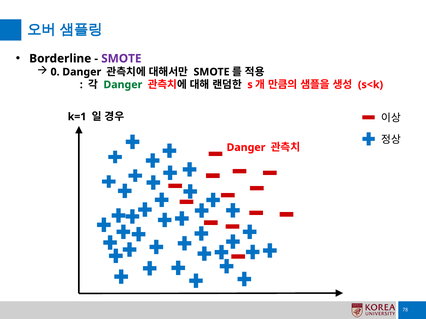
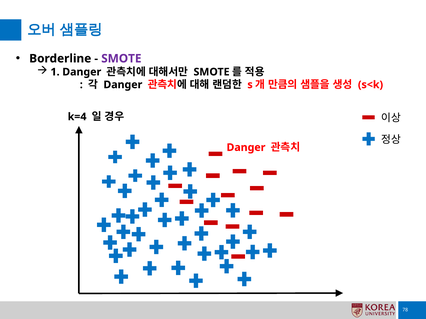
0: 0 -> 1 (55, 72)
Danger colour: green -> black (123, 85)
k=1: k=1 -> k=4 (77, 117)
